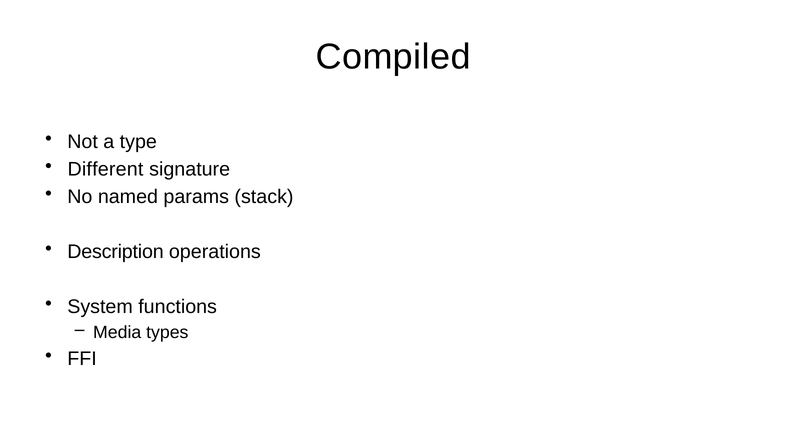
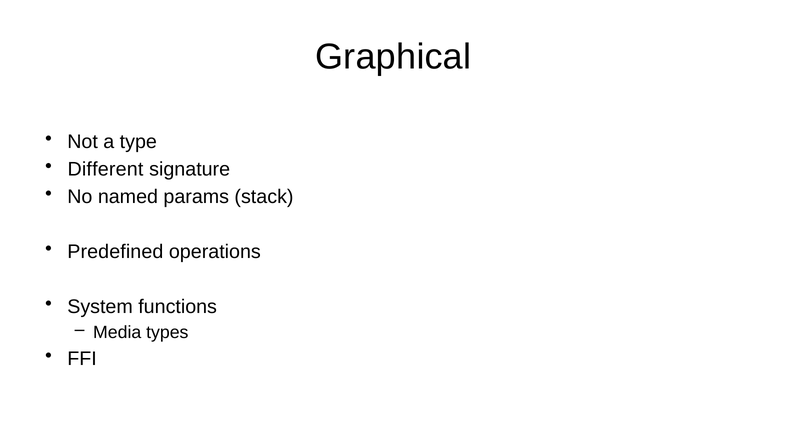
Compiled: Compiled -> Graphical (393, 57)
Description: Description -> Predefined (115, 252)
